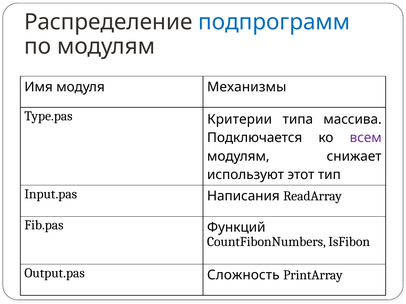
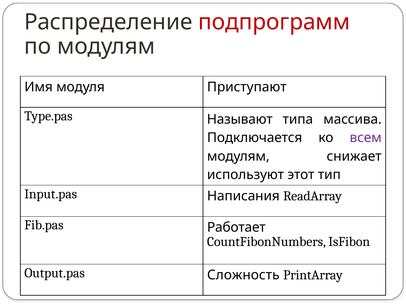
подпрограмм colour: blue -> red (274, 22)
Механизмы: Механизмы -> Приступают (247, 87)
Критерии: Критерии -> Называют (240, 120)
Функций: Функций -> Работает (236, 228)
